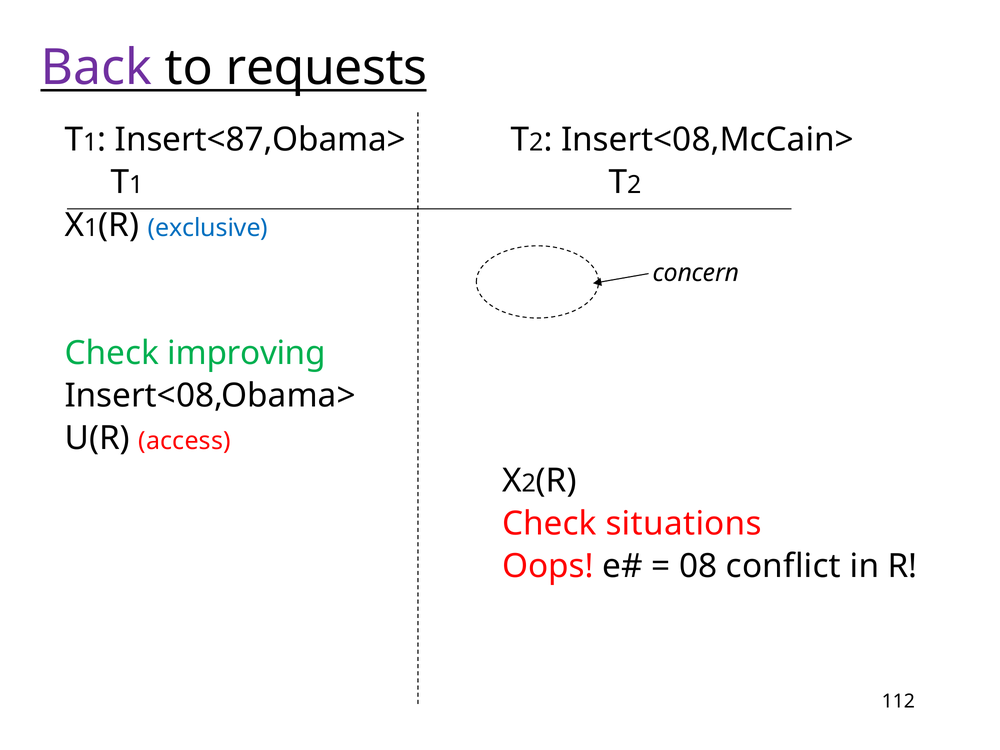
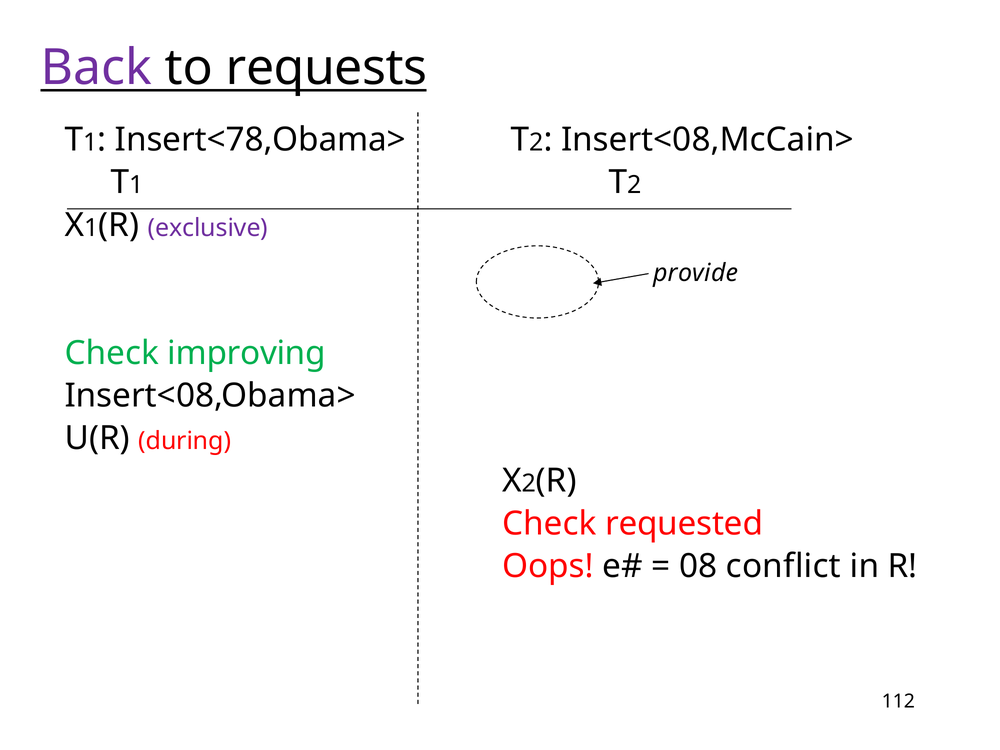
Insert<87,Obama>: Insert<87,Obama> -> Insert<78,Obama> (260, 140)
exclusive colour: blue -> purple (208, 228)
concern: concern -> provide (696, 273)
access: access -> during (185, 441)
situations: situations -> requested (684, 524)
